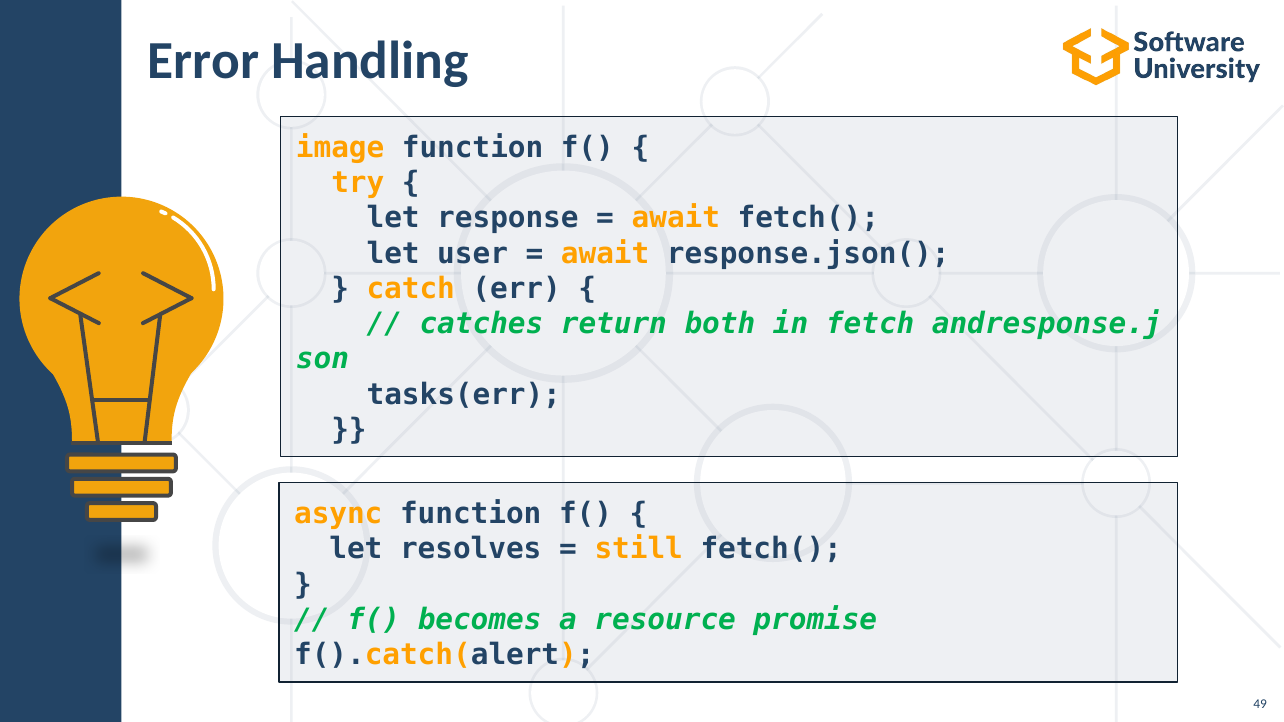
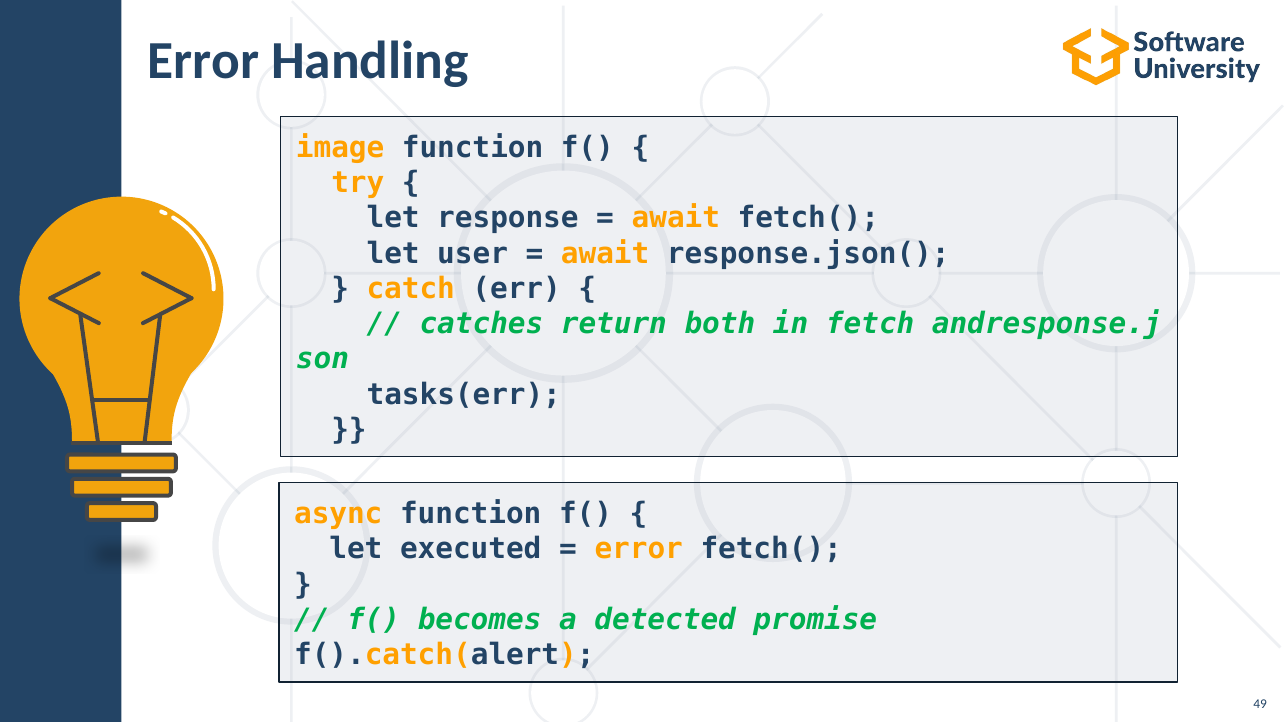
resolves: resolves -> executed (471, 549)
still: still -> error (639, 549)
resource: resource -> detected (665, 620)
